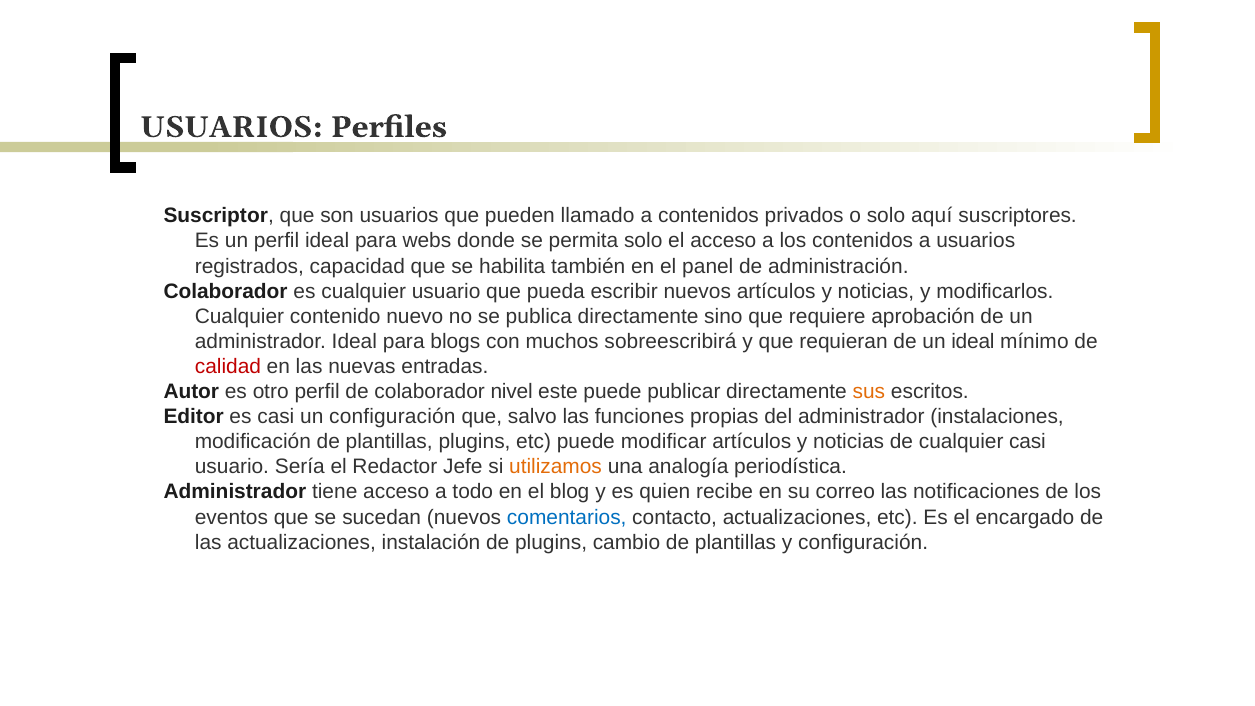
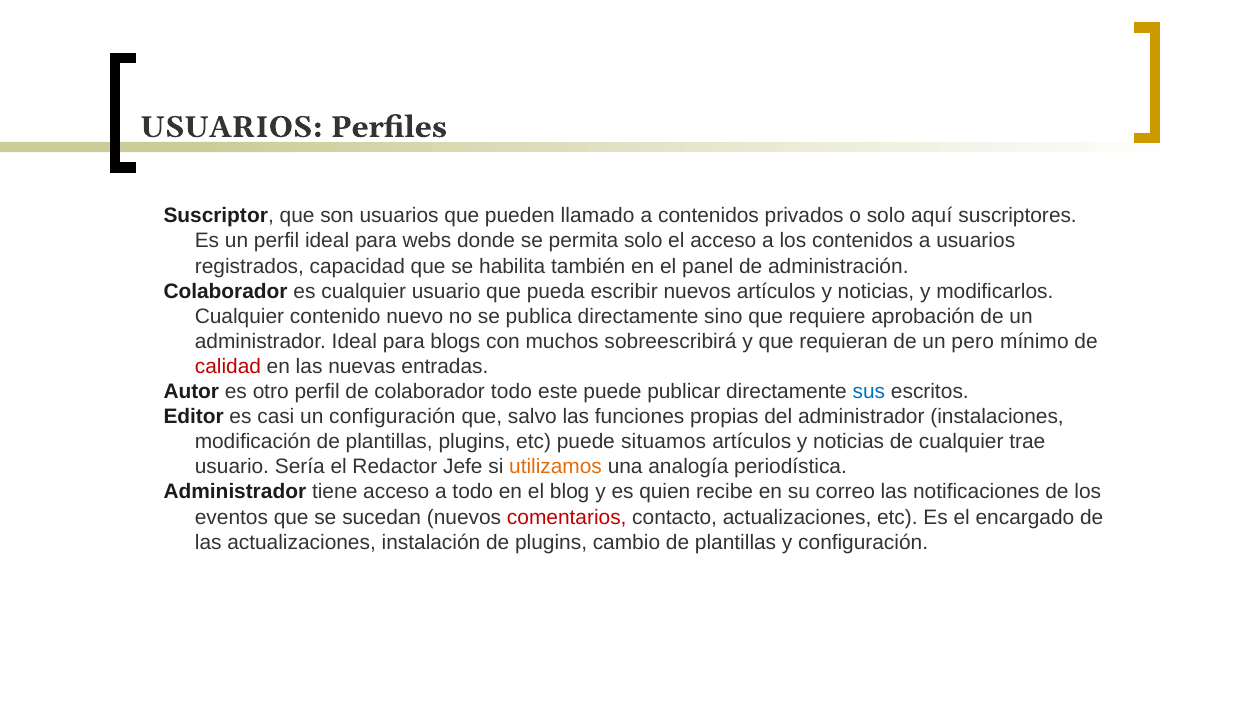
un ideal: ideal -> pero (973, 341)
colaborador nivel: nivel -> todo (511, 392)
sus colour: orange -> blue (869, 392)
modificar: modificar -> situamos (664, 442)
cualquier casi: casi -> trae (1027, 442)
comentarios colour: blue -> red (567, 517)
